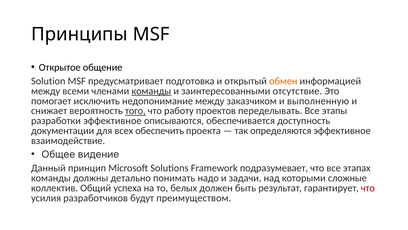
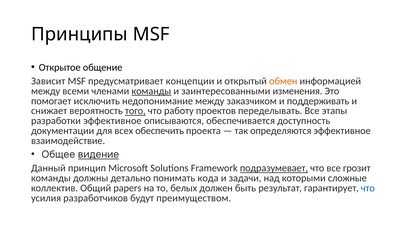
Solution: Solution -> Зависит (48, 81)
подготовка: подготовка -> концепции (190, 81)
отсутствие: отсутствие -> изменения (297, 91)
выполненную: выполненную -> поддерживать (318, 101)
видение underline: none -> present (99, 154)
подразумевает underline: none -> present (274, 168)
этапах: этапах -> грозит (357, 168)
надо: надо -> кода (208, 178)
успеха: успеха -> papers (127, 188)
что colour: red -> blue (368, 188)
